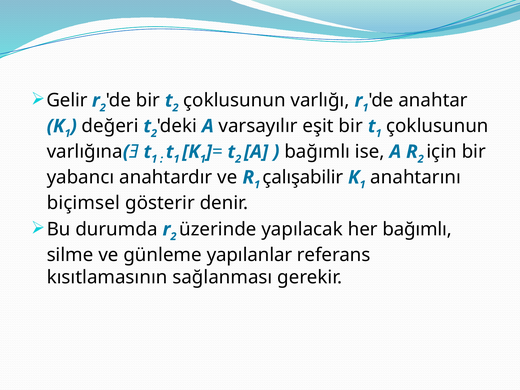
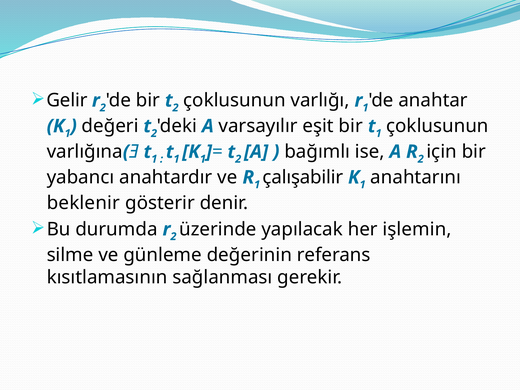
biçimsel: biçimsel -> beklenir (83, 203)
her bağımlı: bağımlı -> işlemin (417, 229)
yapılanlar: yapılanlar -> değerinin (249, 255)
